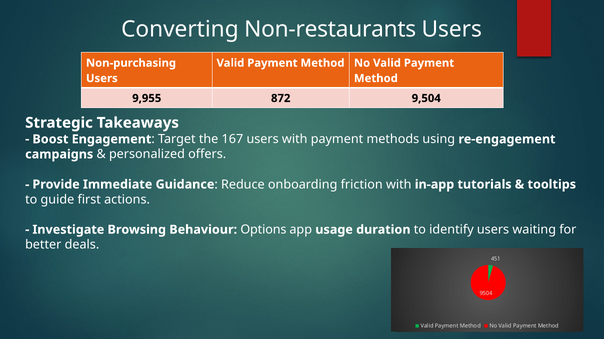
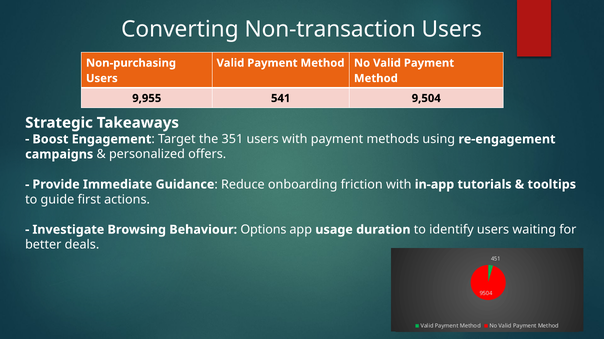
Non-restaurants: Non-restaurants -> Non-transaction (330, 29)
872: 872 -> 541 (281, 98)
167: 167 -> 351 (232, 139)
